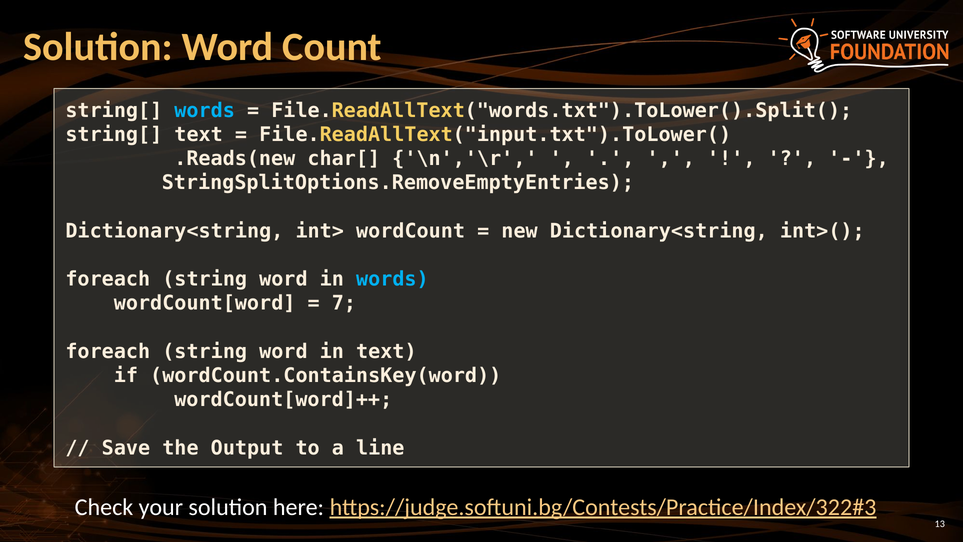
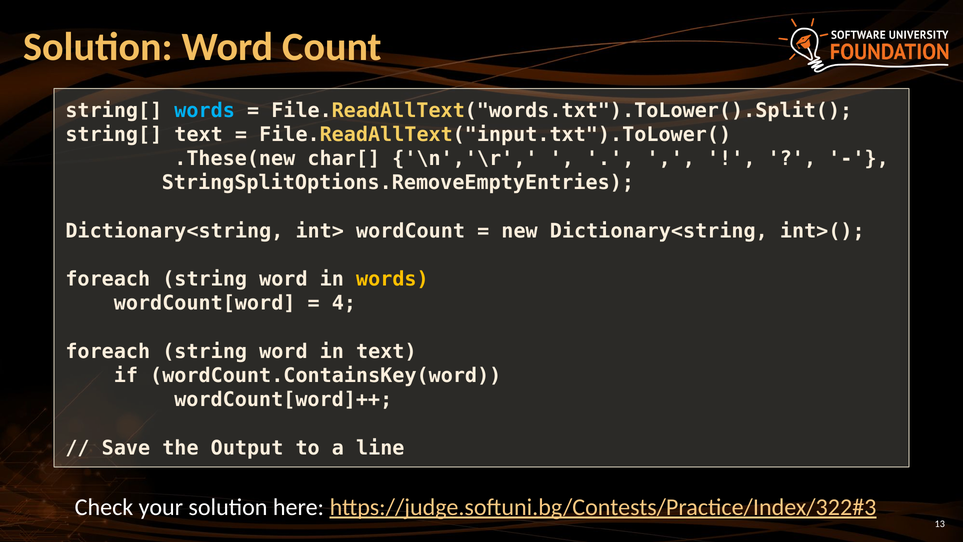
.Reads(new: .Reads(new -> .These(new (235, 159)
words colour: light blue -> yellow (392, 279)
7: 7 -> 4 (344, 303)
